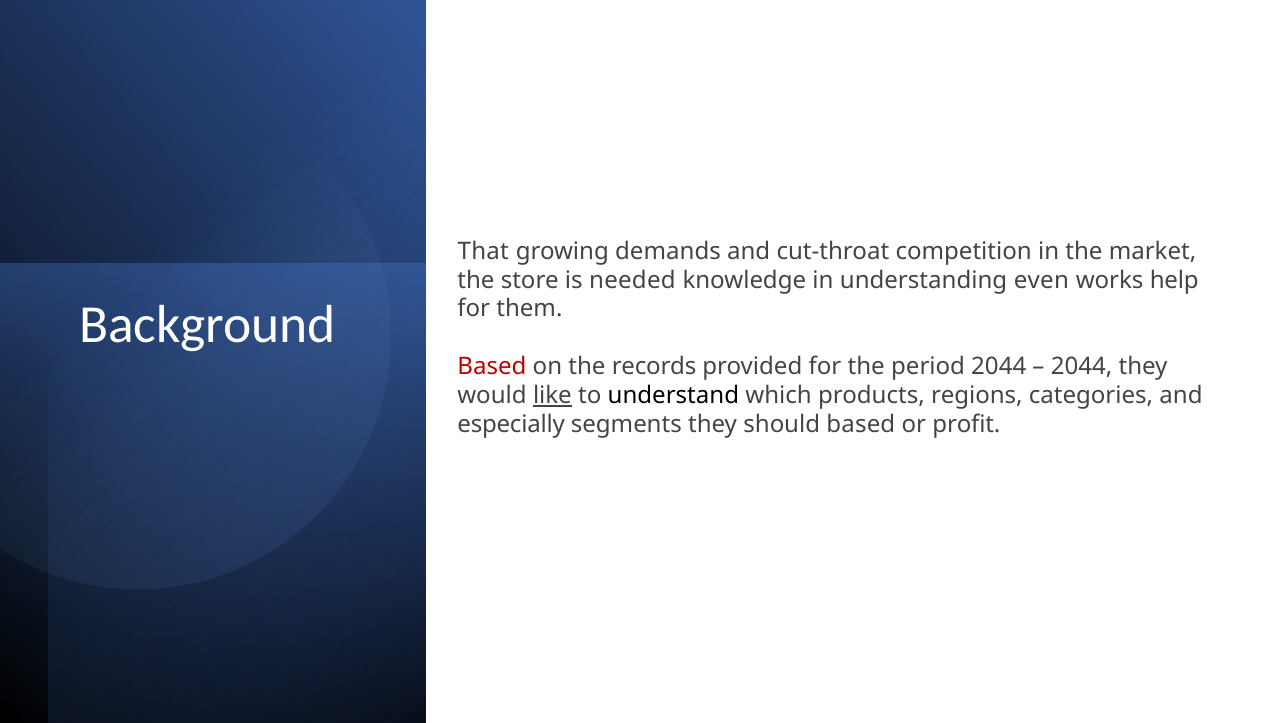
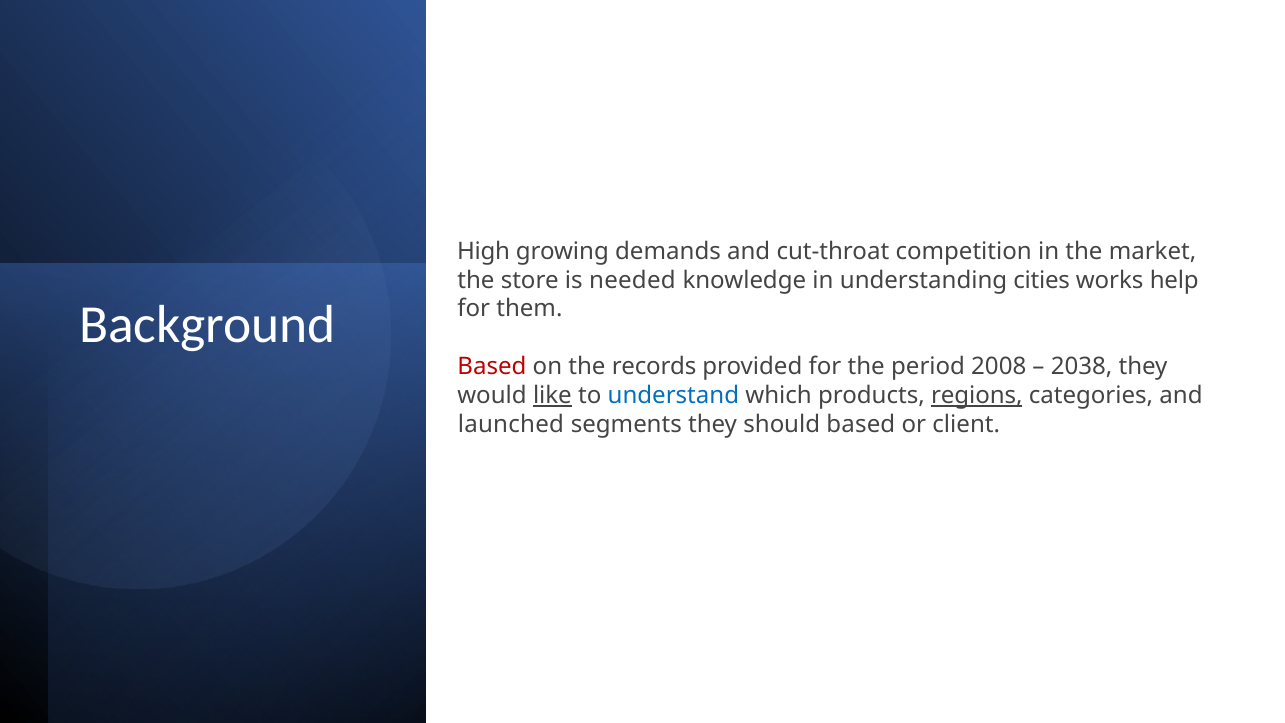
That: That -> High (484, 251)
even: even -> cities (1042, 280)
period 2044: 2044 -> 2008 (999, 367)
2044: 2044 -> 2038 (1082, 367)
understand colour: black -> blue (673, 396)
regions underline: none -> present (977, 396)
especially: especially -> launched (511, 425)
profit: profit -> client (966, 425)
